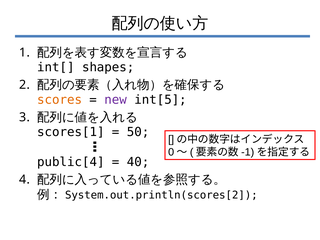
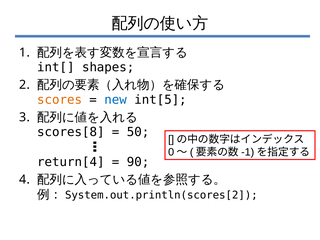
new colour: purple -> blue (116, 100)
scores[1: scores[1 -> scores[8 (71, 132)
public[4: public[4 -> return[4 (71, 162)
40: 40 -> 90 (138, 162)
